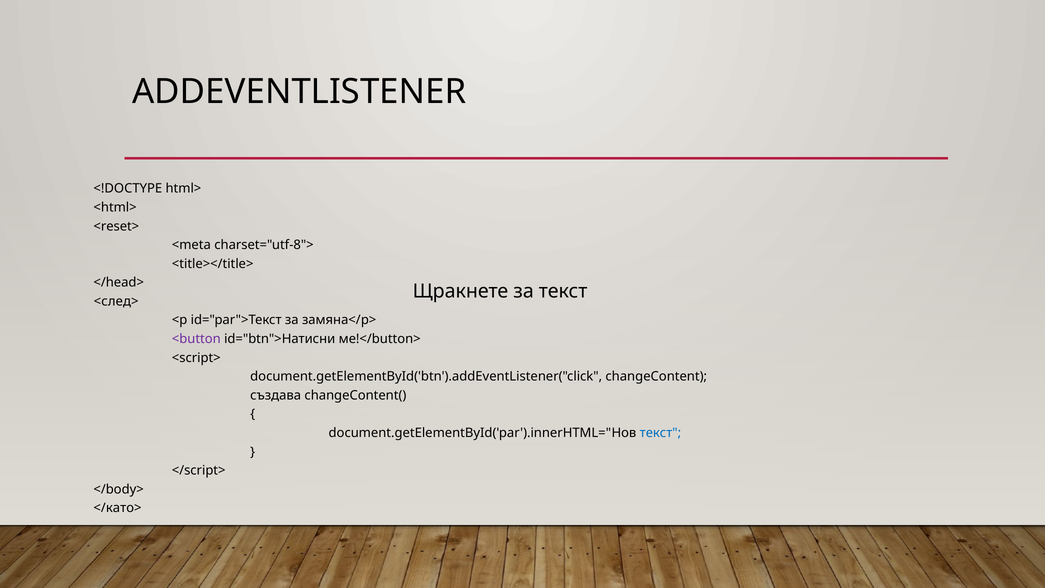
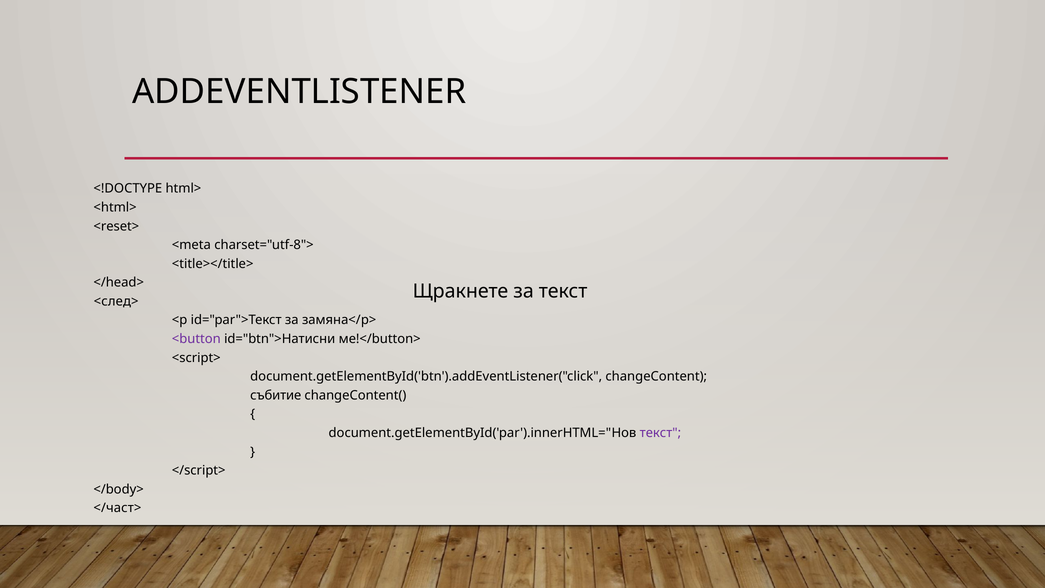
създава: създава -> събитие (276, 395)
текст colour: blue -> purple (660, 433)
</като>: </като> -> </част> (117, 508)
